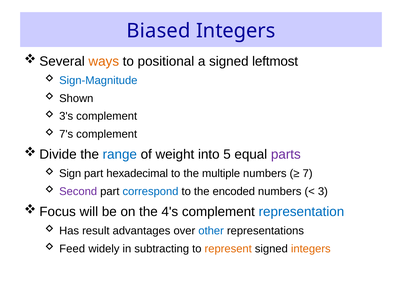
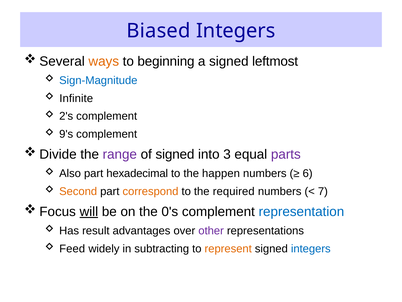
positional: positional -> beginning (166, 61)
Shown: Shown -> Infinite (76, 98)
3's: 3's -> 2's (66, 116)
7's: 7's -> 9's (66, 134)
range colour: blue -> purple (120, 154)
of weight: weight -> signed (175, 154)
5: 5 -> 3 (227, 154)
Sign: Sign -> Also (70, 173)
multiple: multiple -> happen (221, 173)
7: 7 -> 6 (308, 173)
Second colour: purple -> orange (78, 191)
correspond colour: blue -> orange (150, 191)
encoded: encoded -> required (234, 191)
3: 3 -> 7 (323, 191)
will underline: none -> present (89, 211)
4's: 4's -> 0's (170, 211)
other colour: blue -> purple (211, 230)
integers colour: orange -> blue (311, 248)
